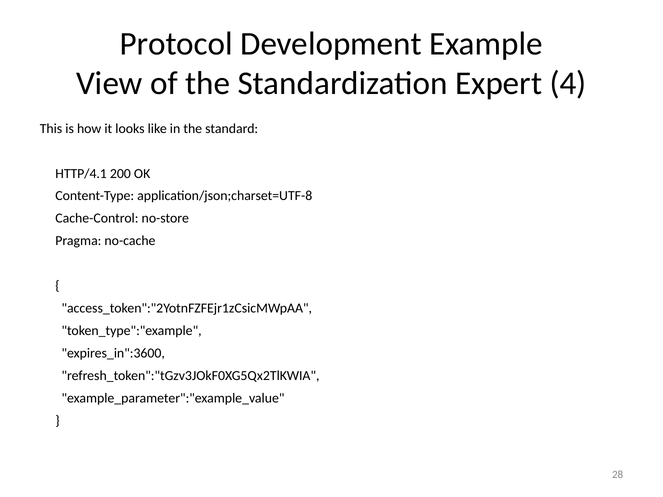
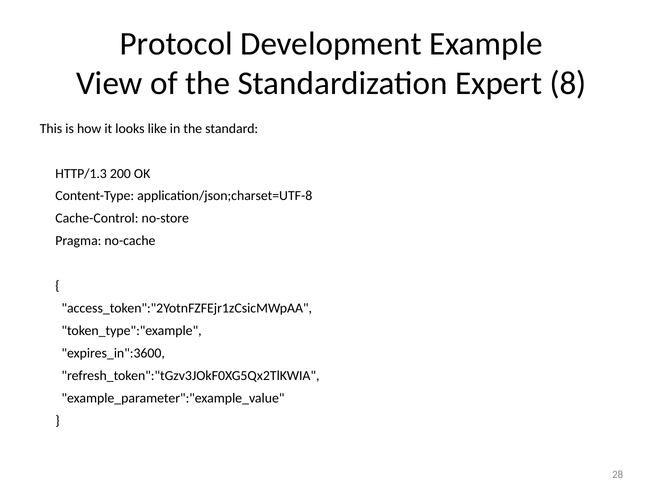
4: 4 -> 8 (568, 84)
HTTP/4.1: HTTP/4.1 -> HTTP/1.3 (81, 174)
